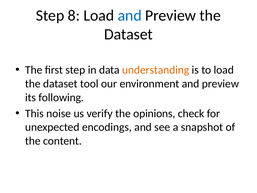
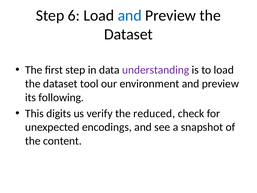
8: 8 -> 6 (74, 15)
understanding colour: orange -> purple (156, 70)
noise: noise -> digits (59, 113)
opinions: opinions -> reduced (154, 113)
